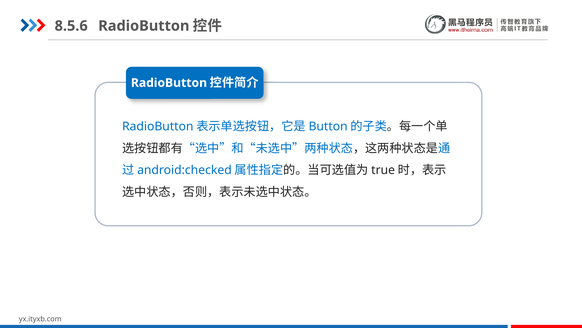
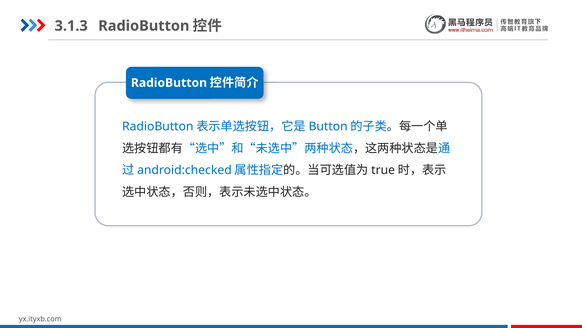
8.5.6: 8.5.6 -> 3.1.3 (71, 26)
